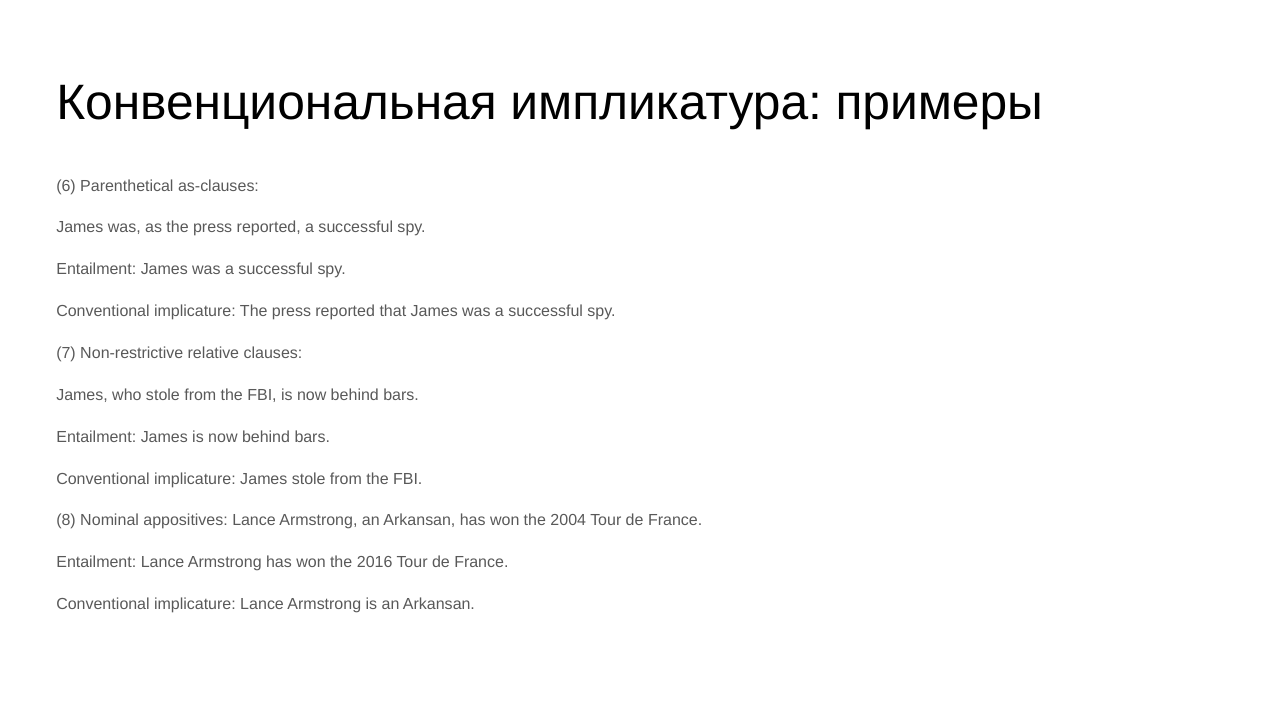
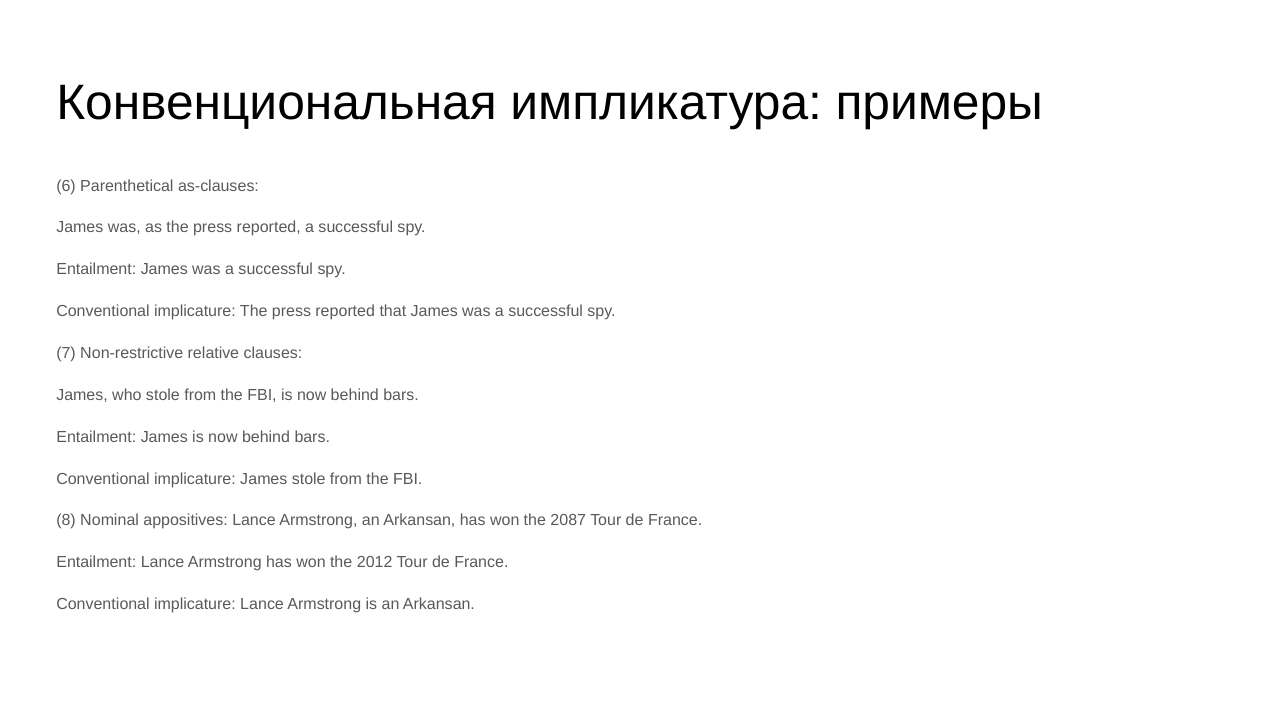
2004: 2004 -> 2087 (568, 521)
2016: 2016 -> 2012 (375, 563)
